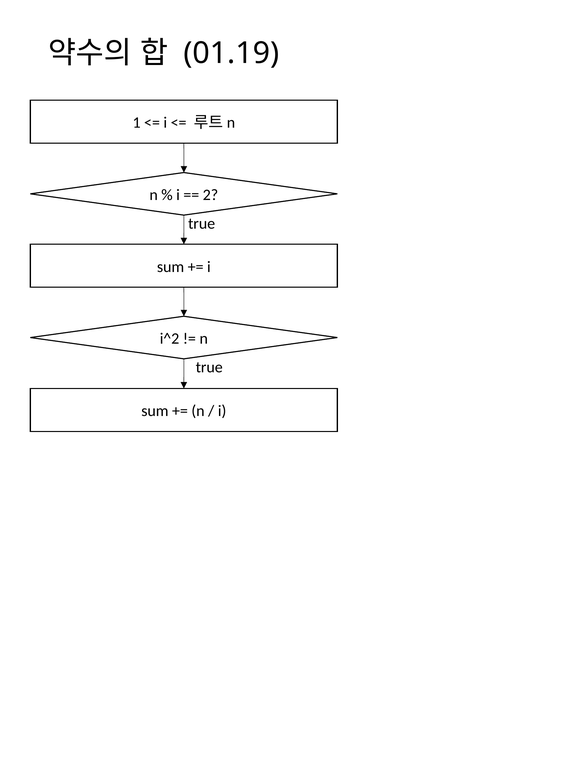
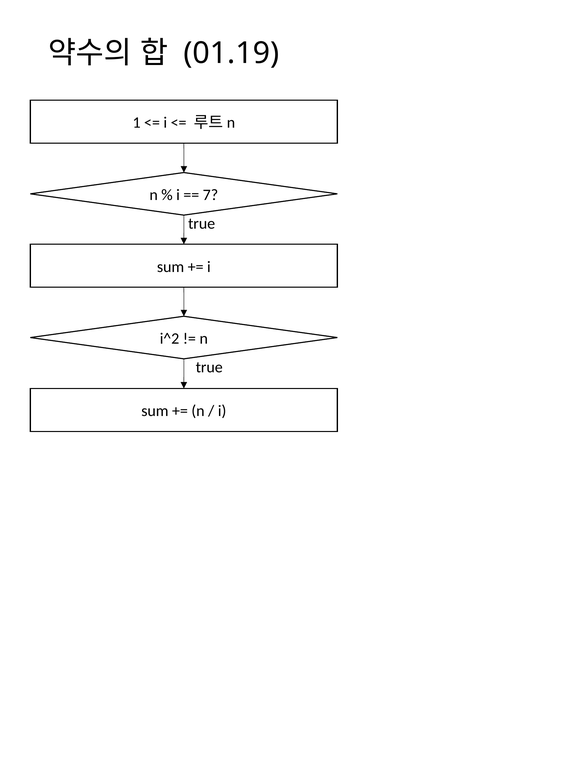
2: 2 -> 7 (210, 195)
